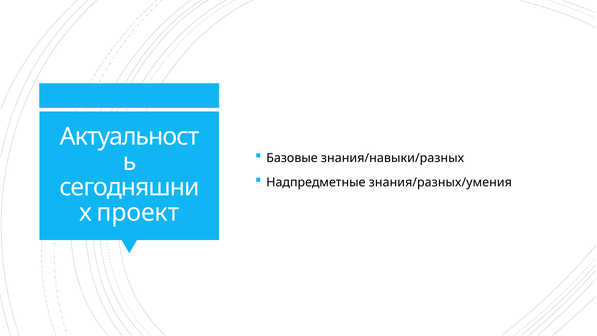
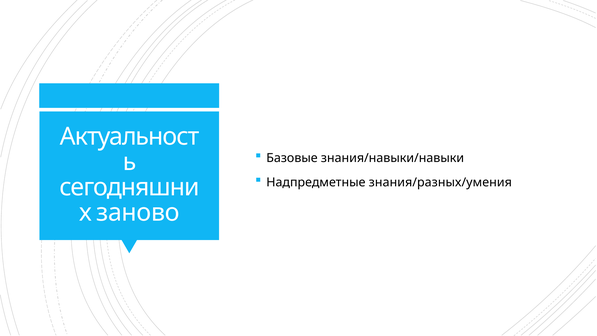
знания/навыки/разных: знания/навыки/разных -> знания/навыки/навыки (393, 158)
проект: проект -> заново (138, 213)
